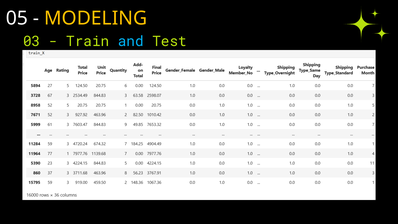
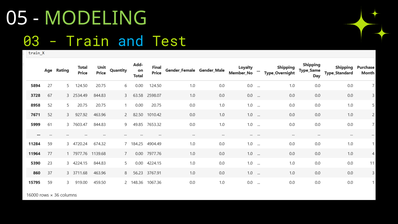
MODELING colour: yellow -> light green (96, 18)
